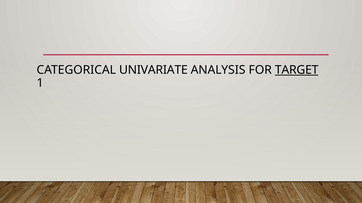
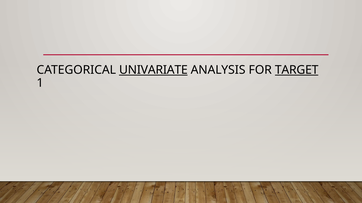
UNIVARIATE underline: none -> present (153, 70)
